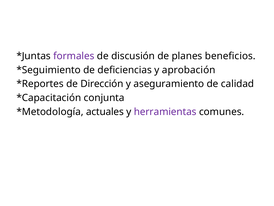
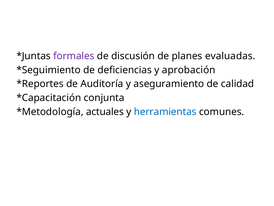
beneficios: beneficios -> evaluadas (230, 56)
Dirección: Dirección -> Auditoría (102, 84)
herramientas colour: purple -> blue (165, 111)
